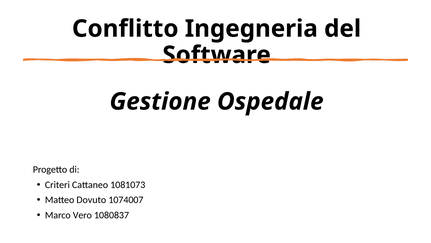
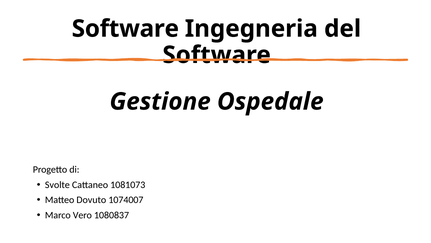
Conflitto: Conflitto -> Software (125, 29)
Criteri: Criteri -> Svolte (57, 184)
